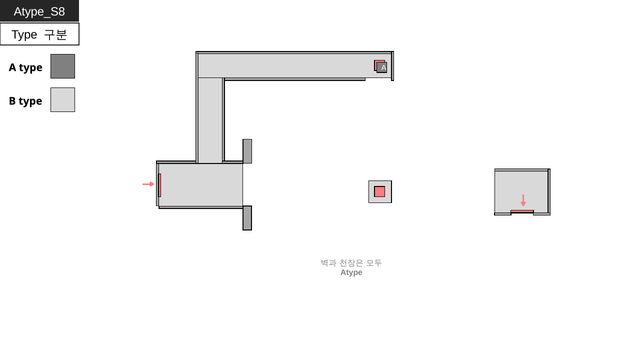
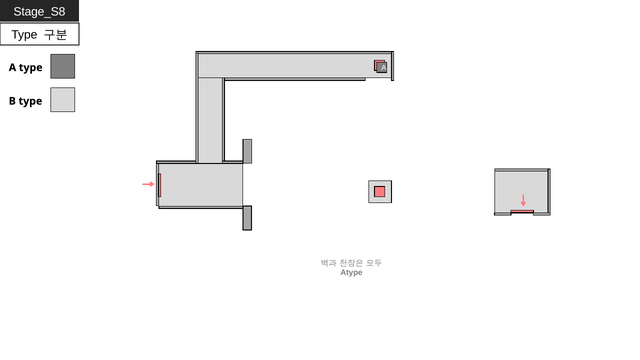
Atype_S8: Atype_S8 -> Stage_S8 (39, 12)
